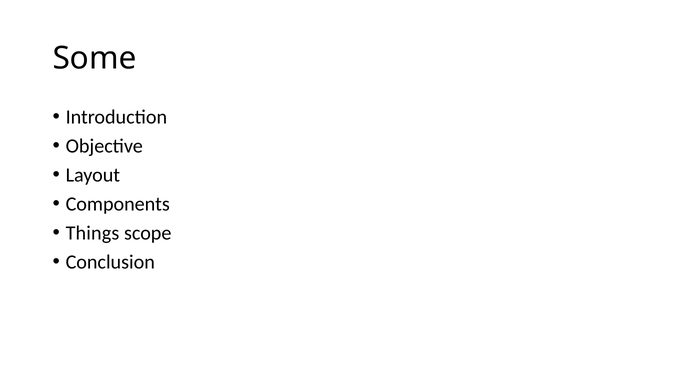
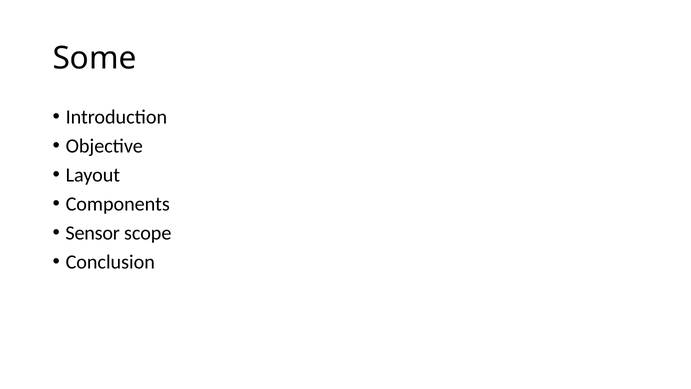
Things: Things -> Sensor (93, 233)
